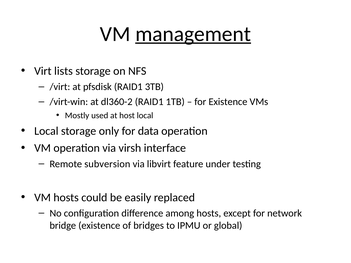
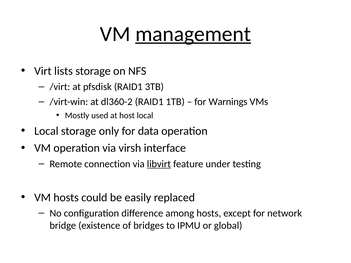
for Existence: Existence -> Warnings (228, 102)
subversion: subversion -> connection (107, 164)
libvirt underline: none -> present (159, 164)
